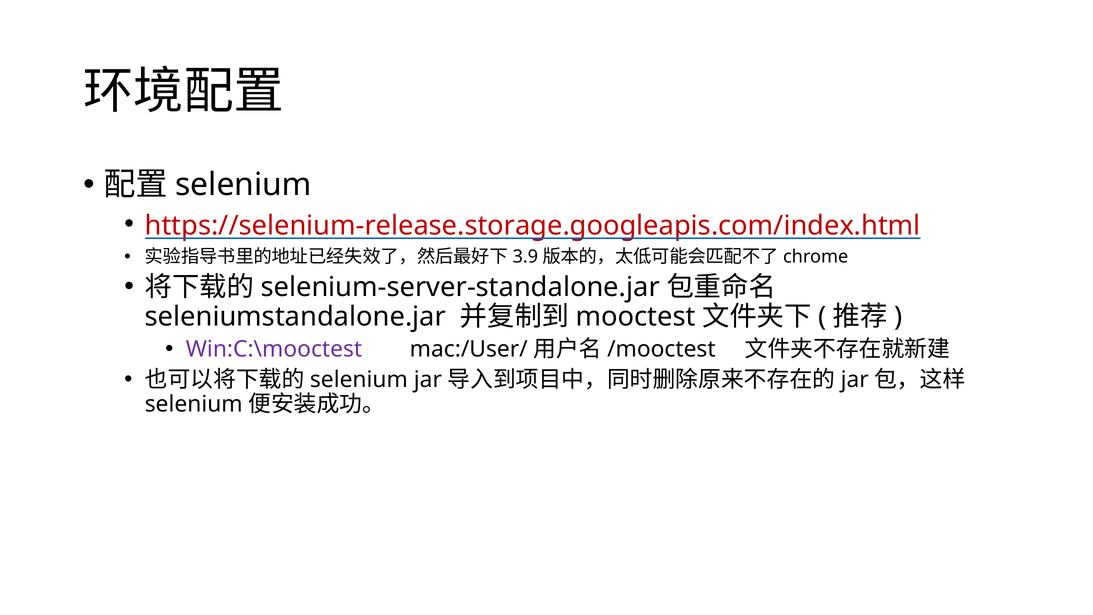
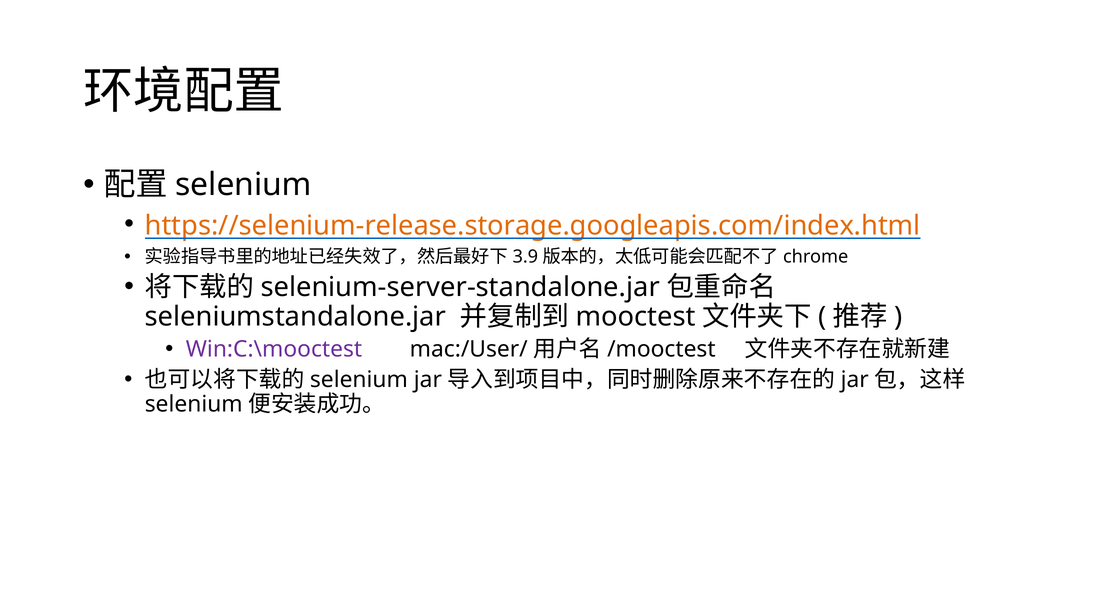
https://selenium-release.storage.googleapis.com/index.html colour: red -> orange (533, 226)
